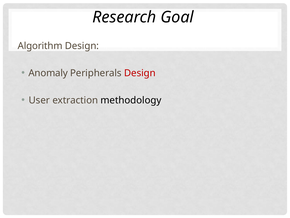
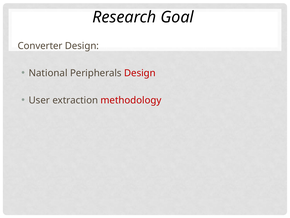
Algorithm: Algorithm -> Converter (40, 46)
Anomaly: Anomaly -> National (48, 73)
methodology colour: black -> red (131, 100)
